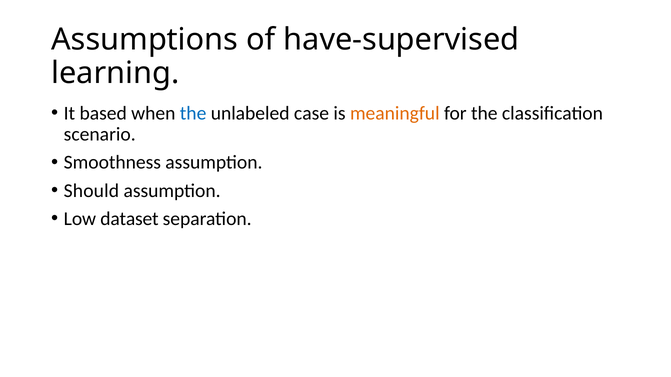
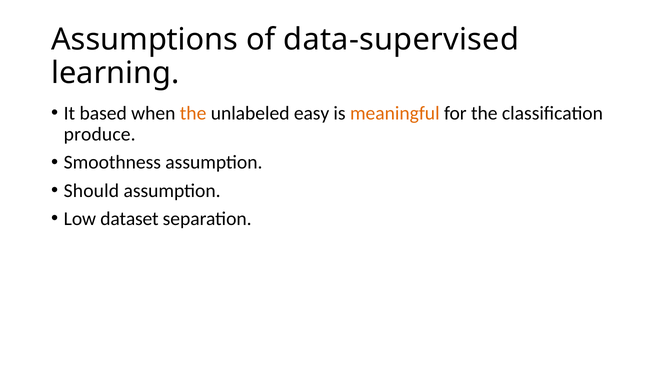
have-supervised: have-supervised -> data-supervised (401, 40)
the colour: blue -> orange (193, 113)
case: case -> easy (312, 113)
scenario: scenario -> produce (100, 135)
